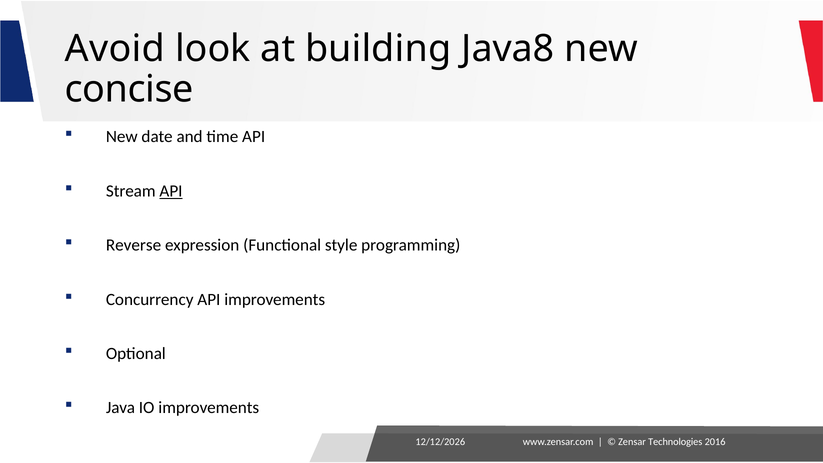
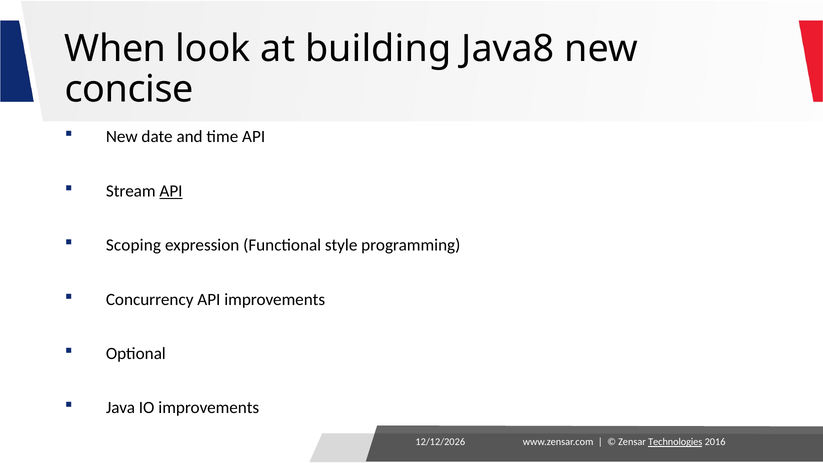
Avoid: Avoid -> When (115, 49)
Reverse: Reverse -> Scoping (133, 245)
Technologies underline: none -> present (675, 442)
